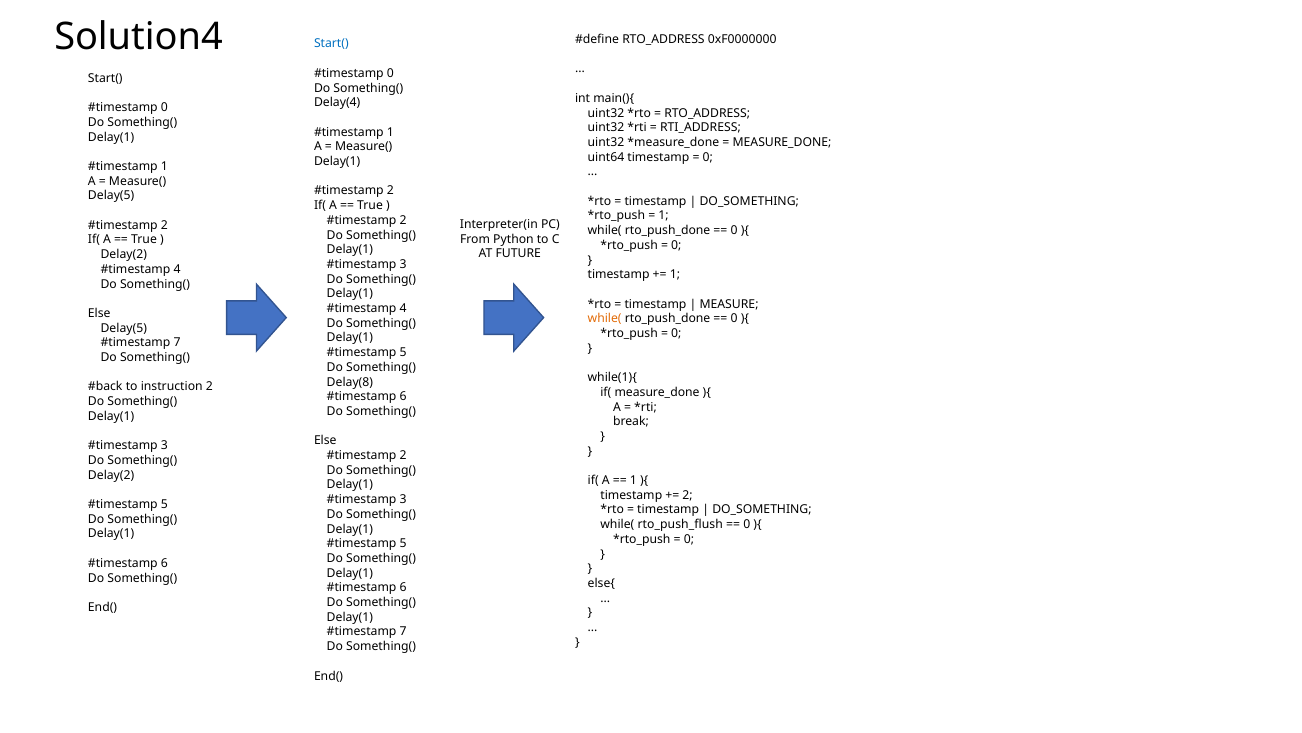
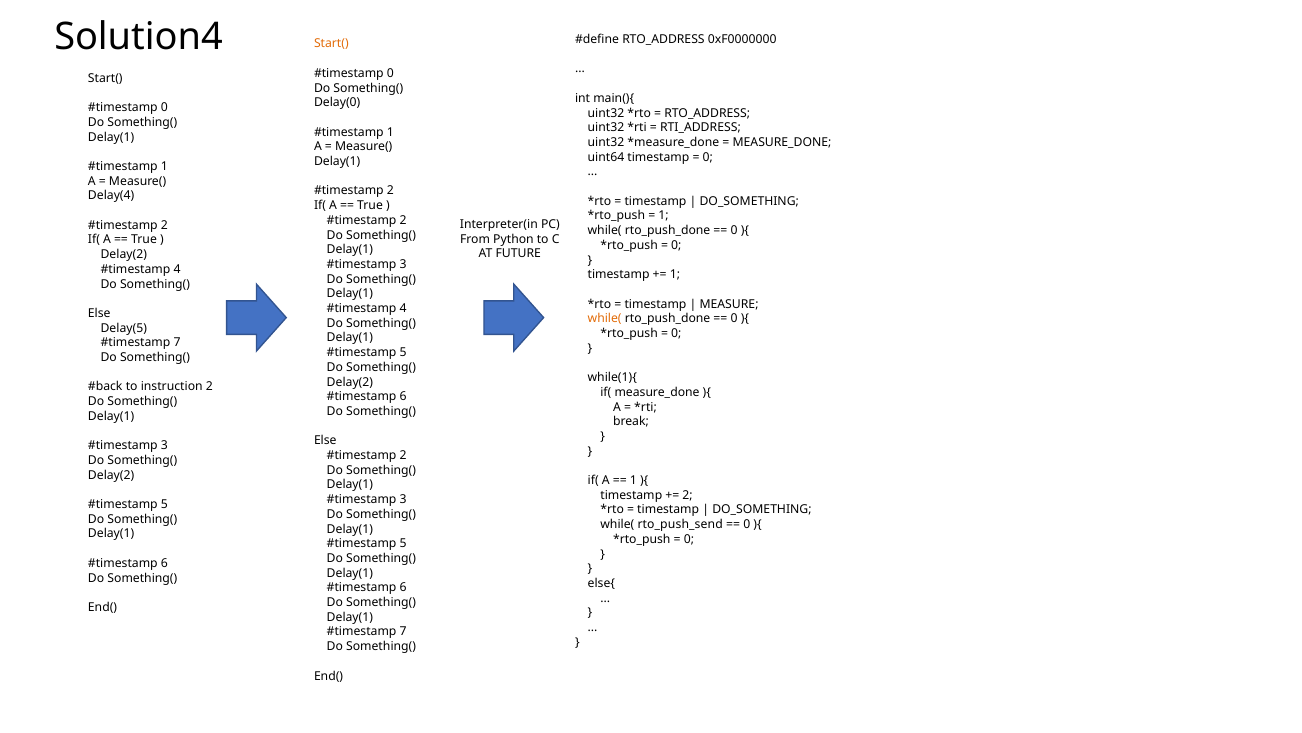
Start( colour: blue -> orange (331, 44)
Delay(4: Delay(4 -> Delay(0 (337, 103)
Delay(5: Delay(5 -> Delay(4 (111, 196)
Delay(8: Delay(8 -> Delay(2 (350, 382)
rto_push_flush: rto_push_flush -> rto_push_send (680, 524)
